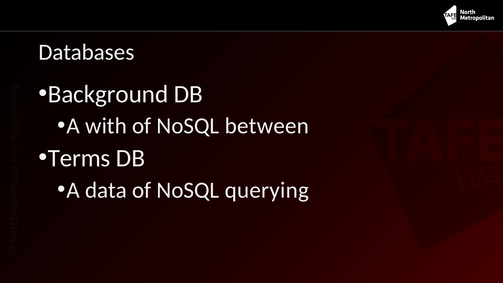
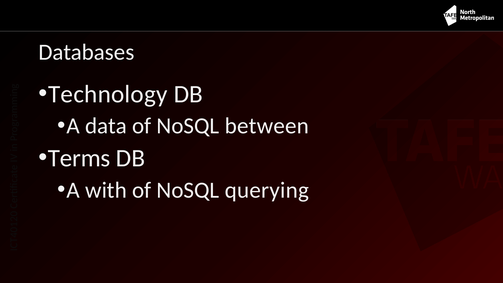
Background: Background -> Technology (108, 94)
with: with -> data (106, 126)
data: data -> with (106, 190)
